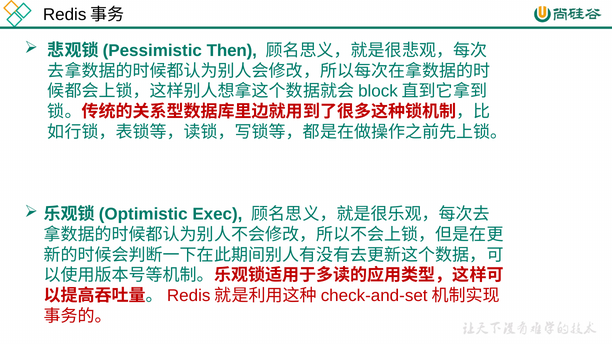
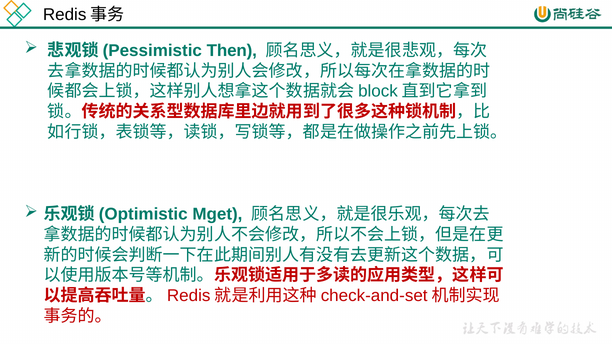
Exec: Exec -> Mget (217, 214)
